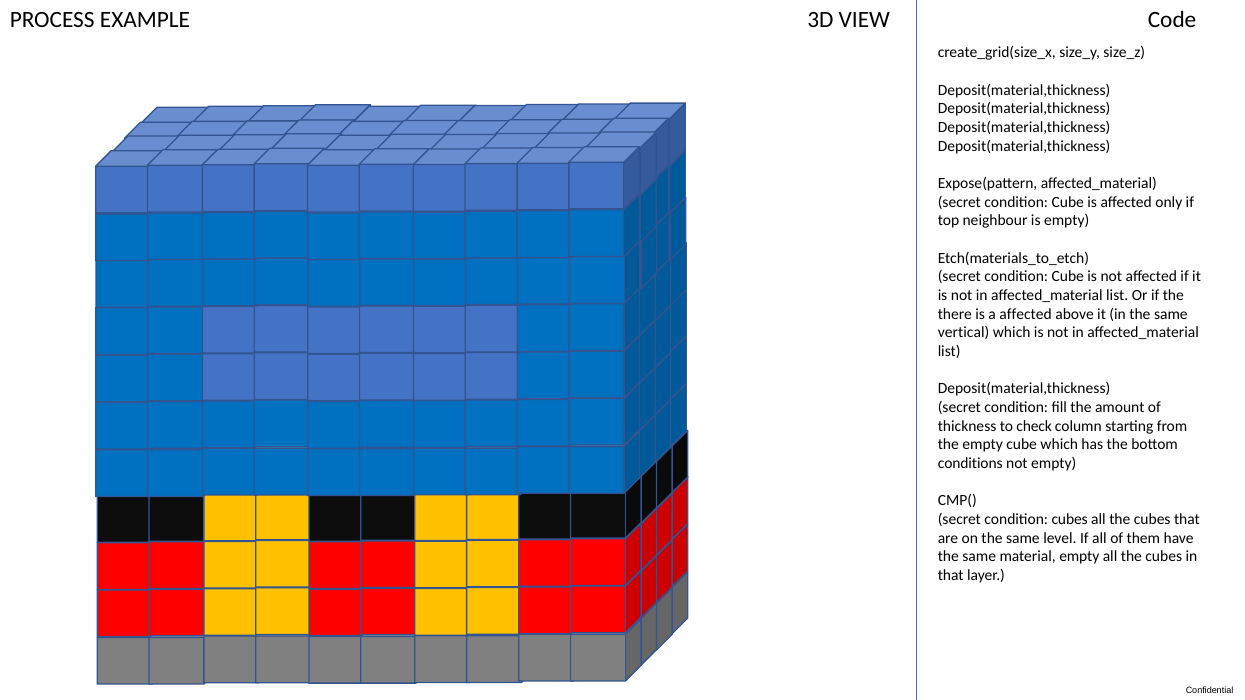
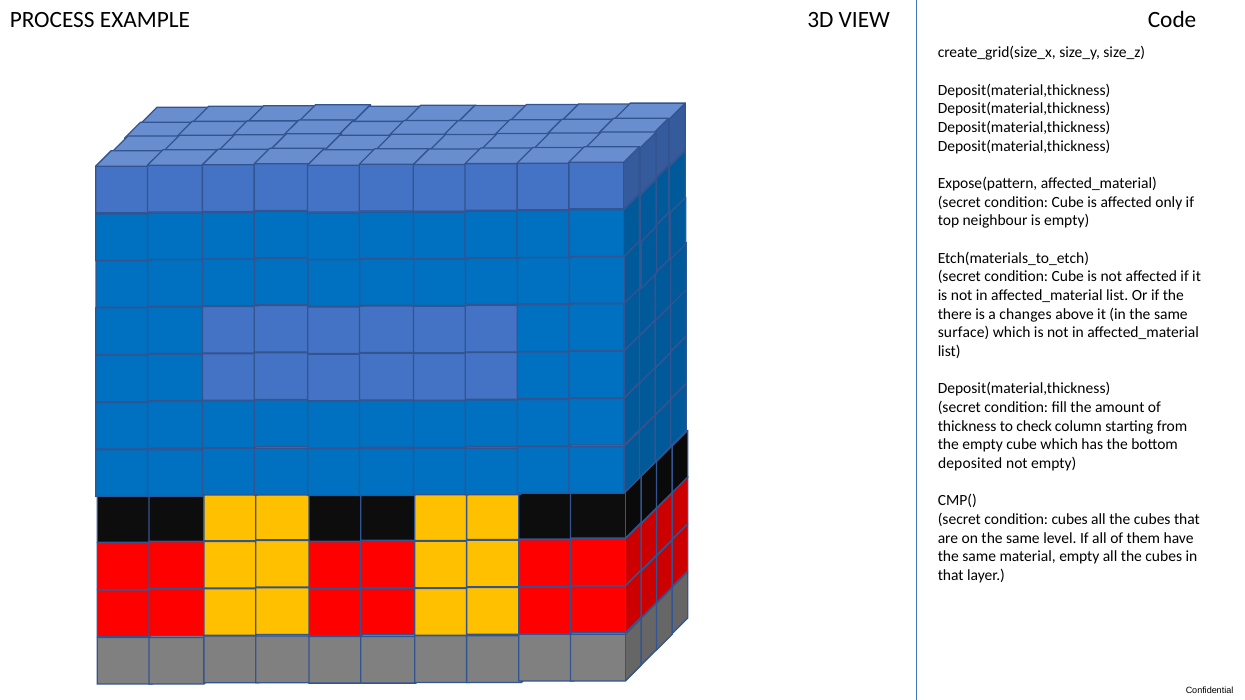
a affected: affected -> changes (1026, 314)
vertical: vertical -> surface (964, 333)
conditions: conditions -> deposited (970, 464)
